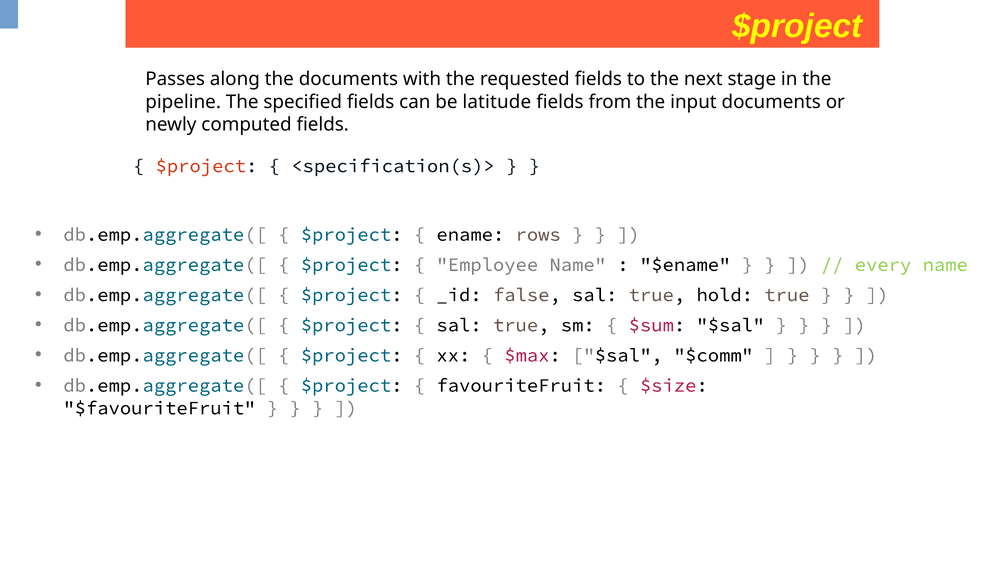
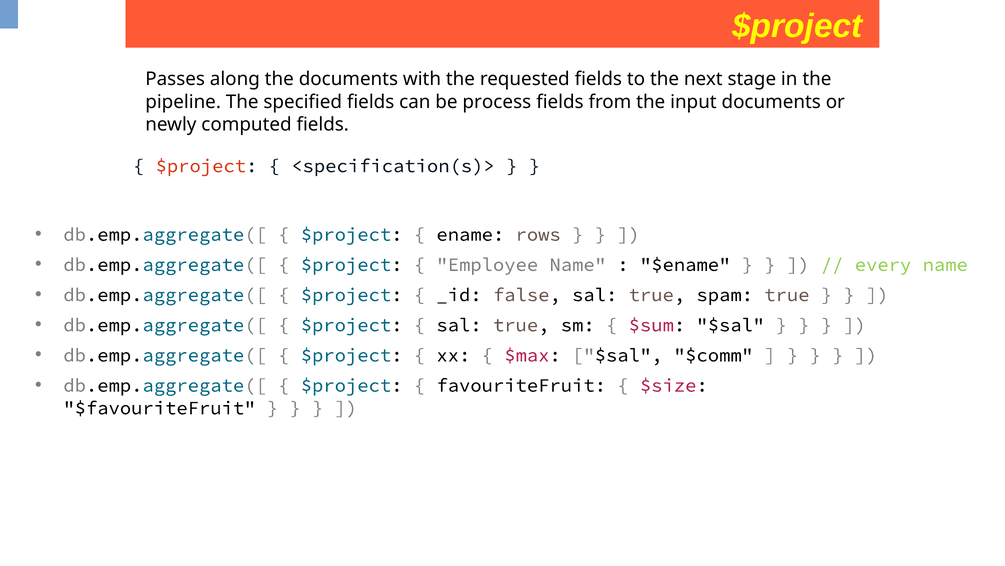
latitude: latitude -> process (497, 102)
hold: hold -> spam (725, 295)
